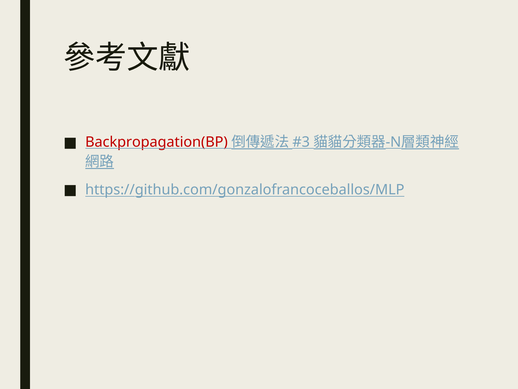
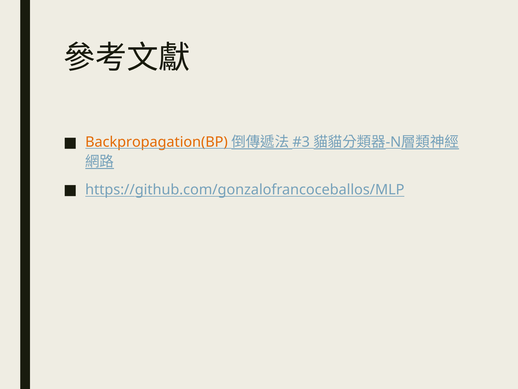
Backpropagation(BP colour: red -> orange (156, 142)
